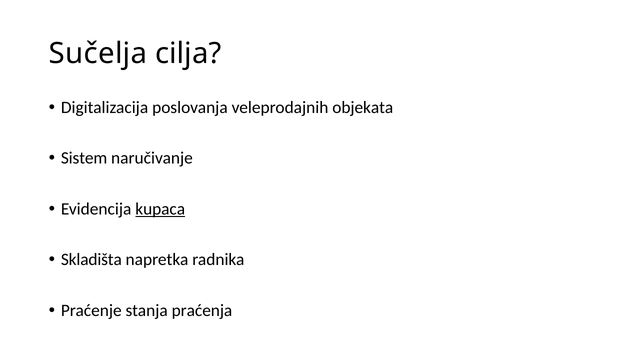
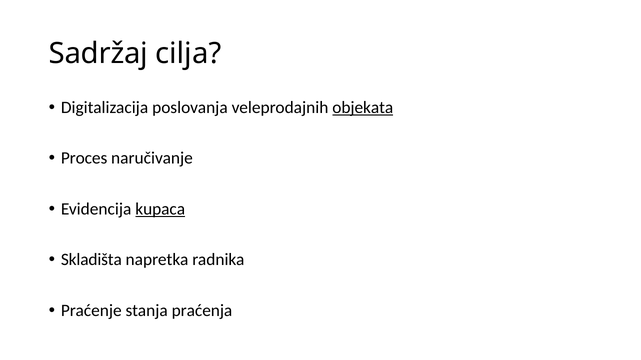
Sučelja: Sučelja -> Sadržaj (98, 54)
objekata underline: none -> present (363, 108)
Sistem: Sistem -> Proces (84, 158)
